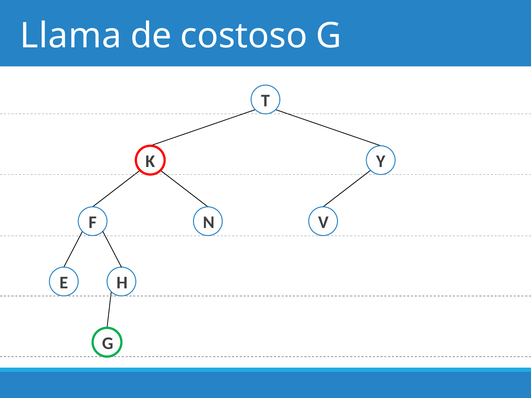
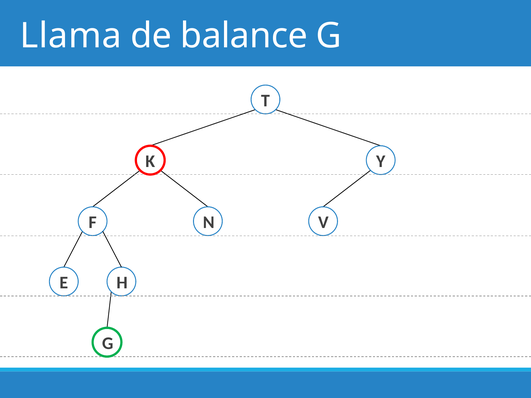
costoso: costoso -> balance (244, 36)
